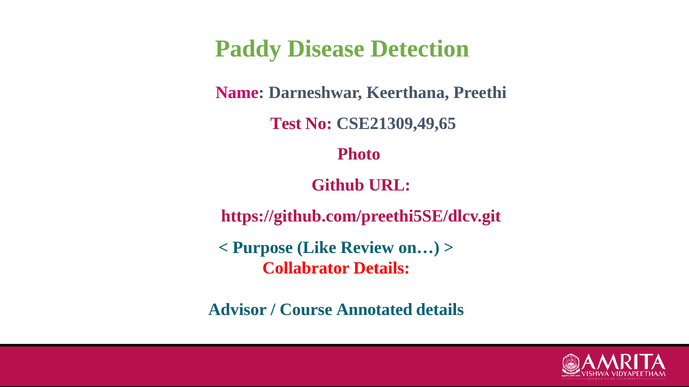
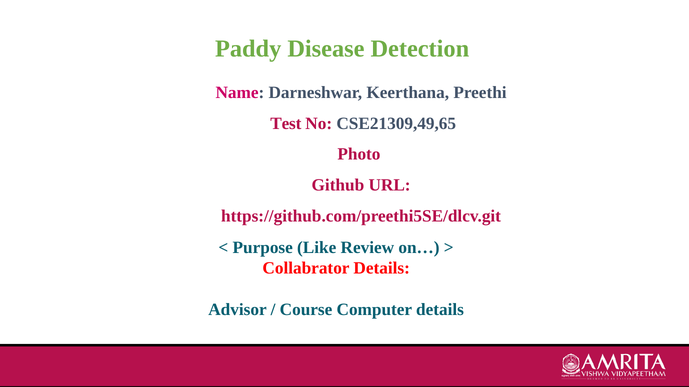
Annotated: Annotated -> Computer (374, 310)
